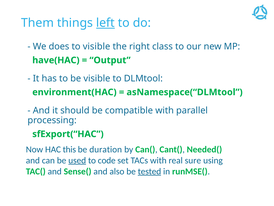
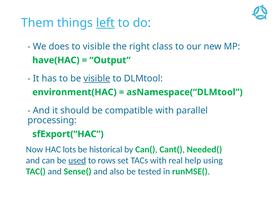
visible underline: none -> present (97, 78)
this: this -> lots (69, 149)
duration: duration -> historical (106, 149)
code: code -> rows (107, 160)
sure: sure -> help (193, 160)
tested underline: present -> none (149, 171)
